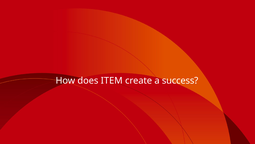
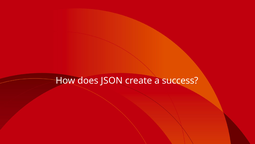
ITEM: ITEM -> JSON (112, 80)
